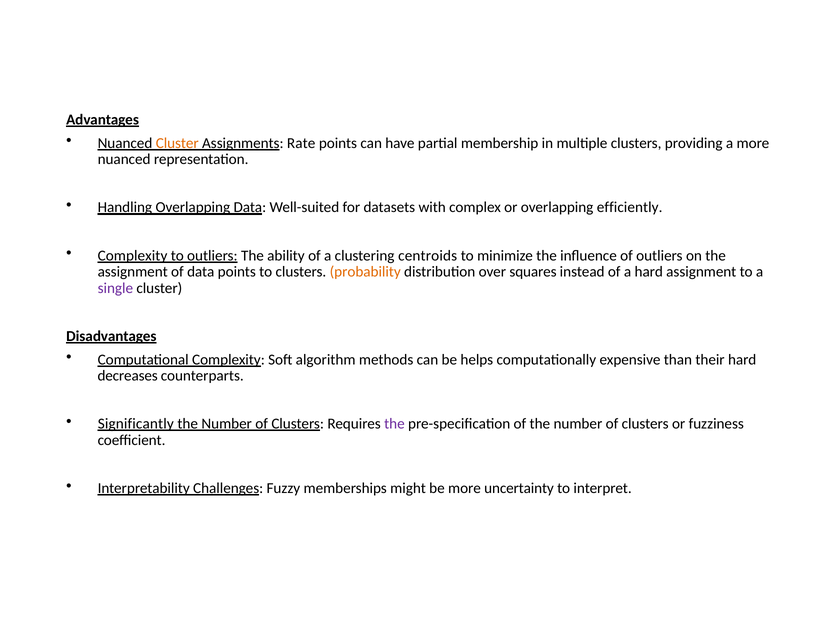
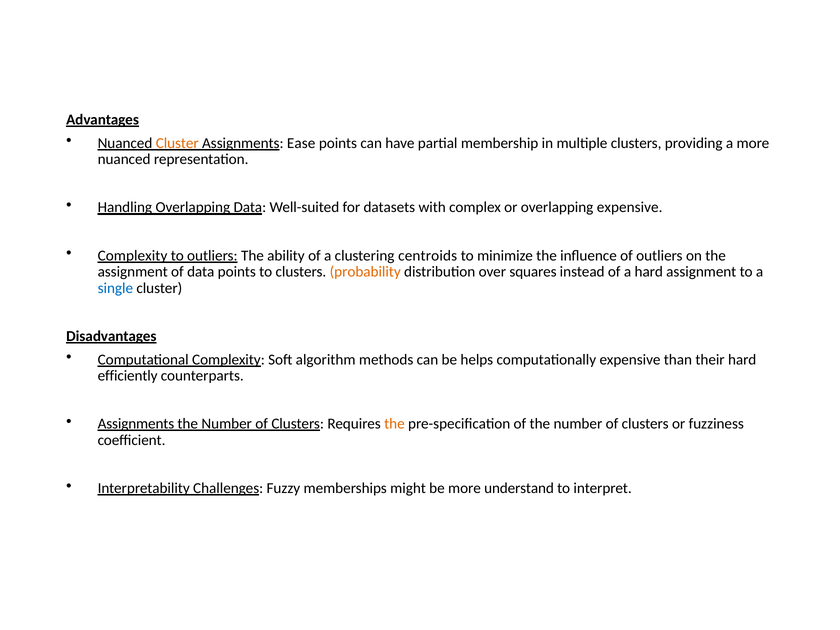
Rate: Rate -> Ease (301, 143)
overlapping efficiently: efficiently -> expensive (630, 207)
single colour: purple -> blue (115, 288)
decreases: decreases -> efficiently (128, 376)
Significantly: Significantly -> Assignments (136, 424)
the colour: purple -> orange (394, 424)
uncertainty: uncertainty -> understand (519, 488)
